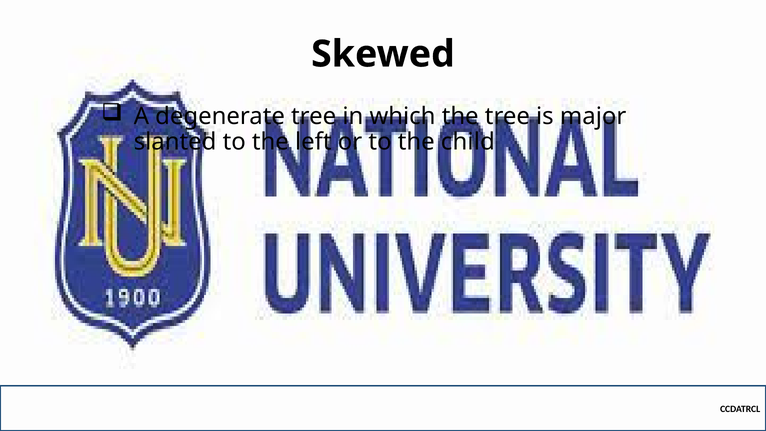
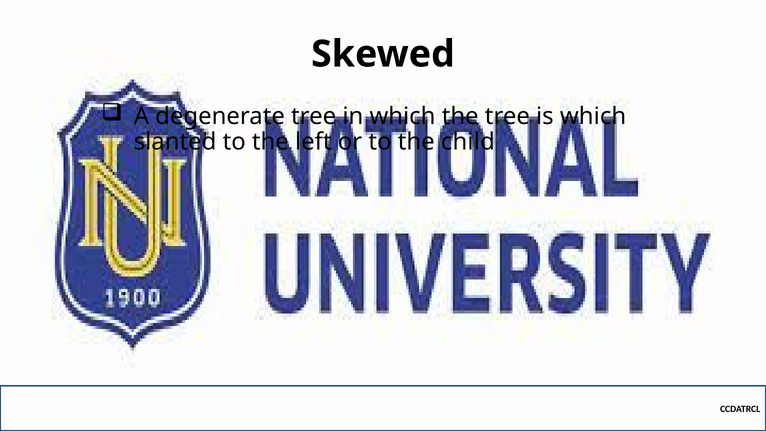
is major: major -> which (593, 116)
